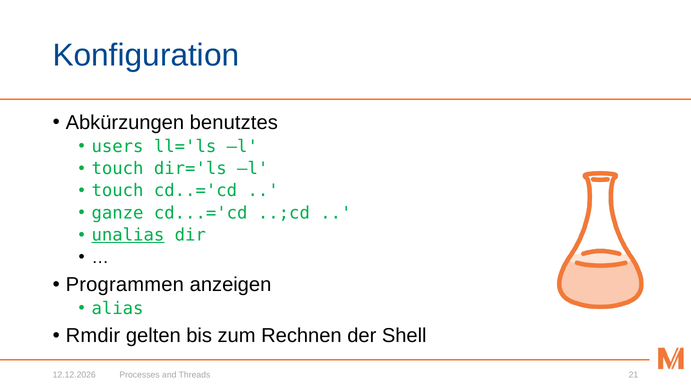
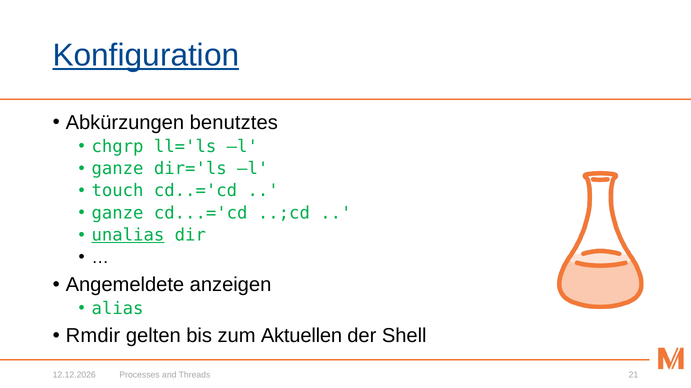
Konfiguration underline: none -> present (146, 56)
users: users -> chgrp (118, 147)
touch: touch -> ganze (118, 169)
Programmen: Programmen -> Angemeldete (125, 285)
Rechnen: Rechnen -> Aktuellen (302, 336)
